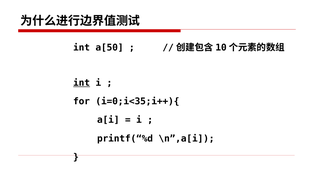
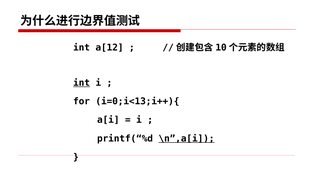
a[50: a[50 -> a[12 (109, 48)
i=0;i<35;i++){: i=0;i<35;i++){ -> i=0;i<13;i++){ (137, 102)
\n”,a[i underline: none -> present (187, 139)
